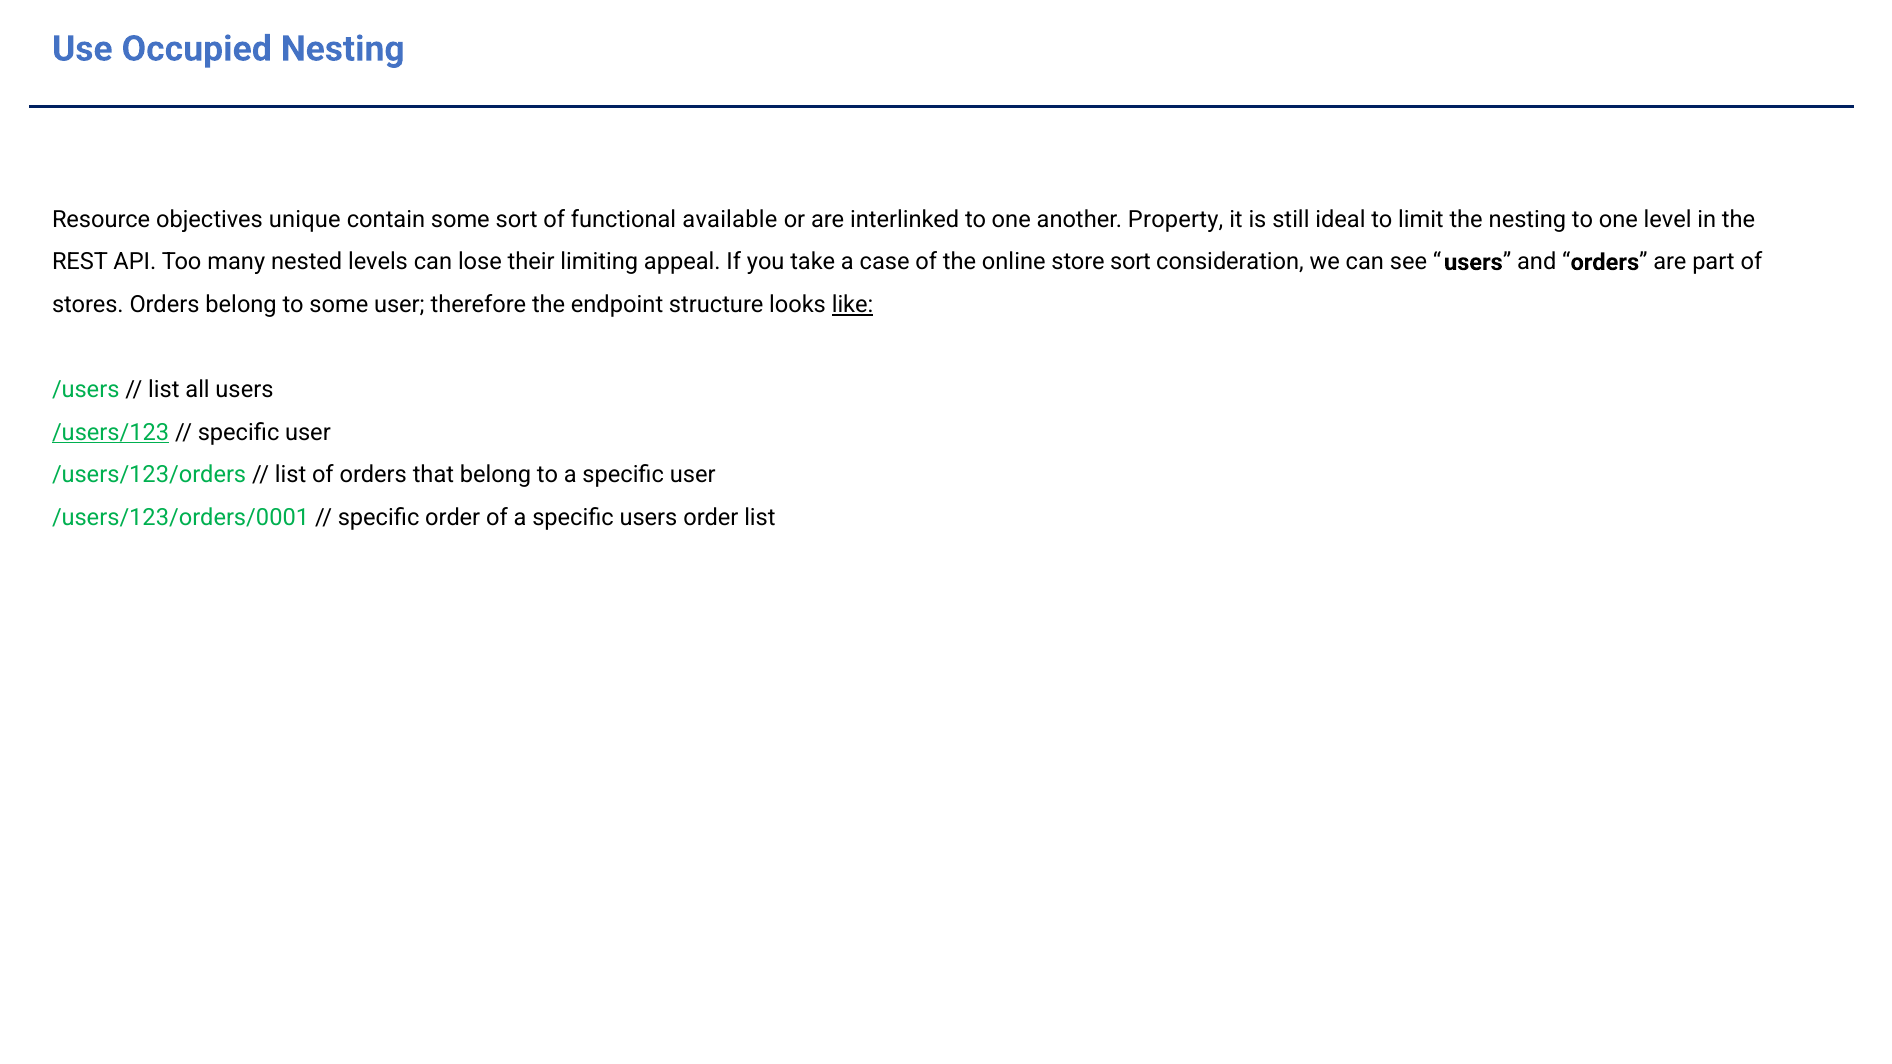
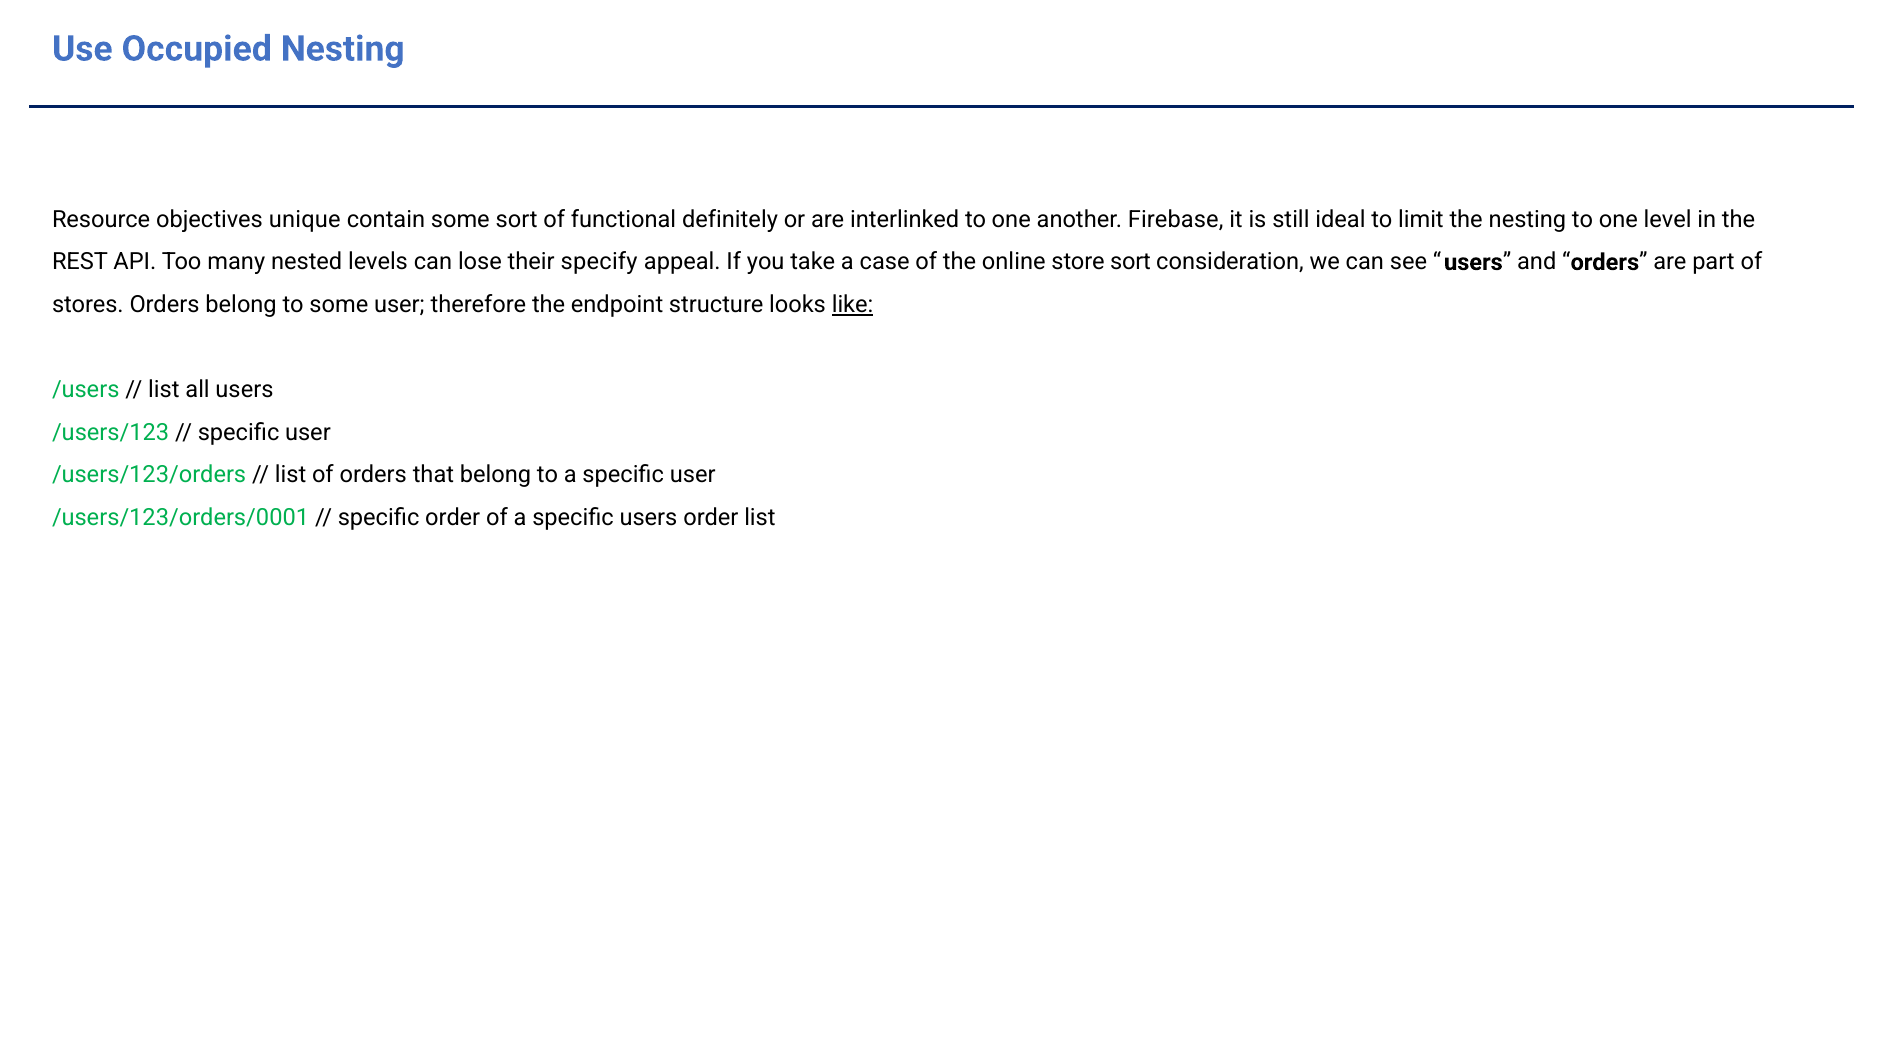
available: available -> definitely (730, 220)
Property: Property -> Firebase (1176, 220)
limiting: limiting -> specify (599, 262)
/users/123 underline: present -> none (111, 433)
